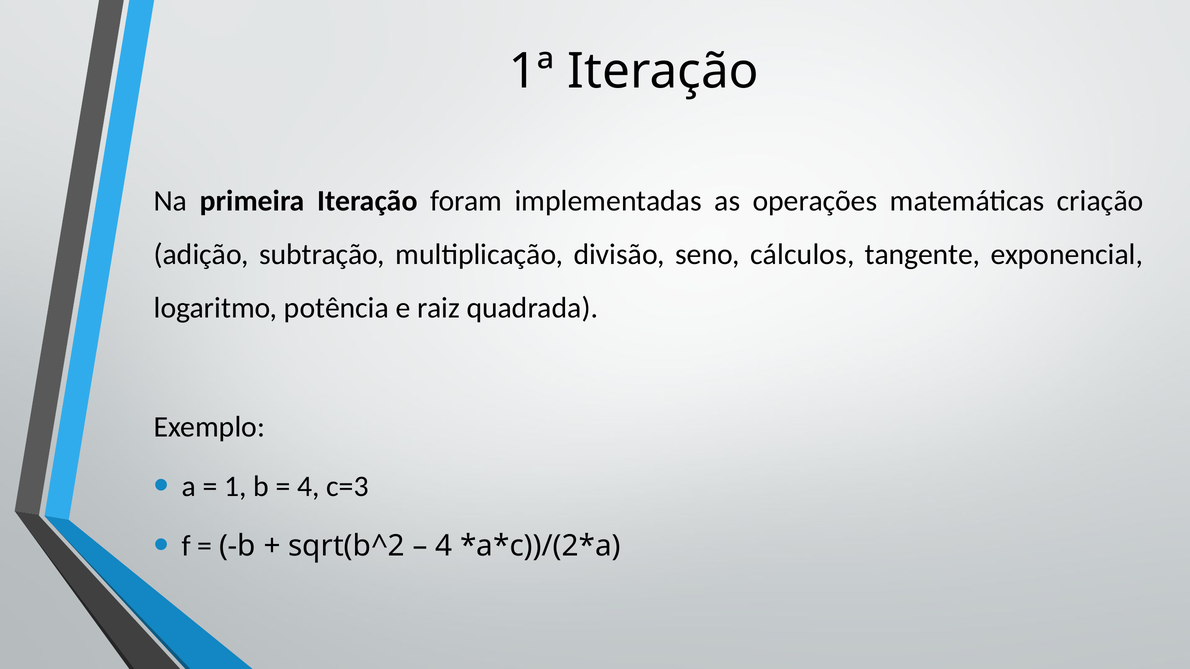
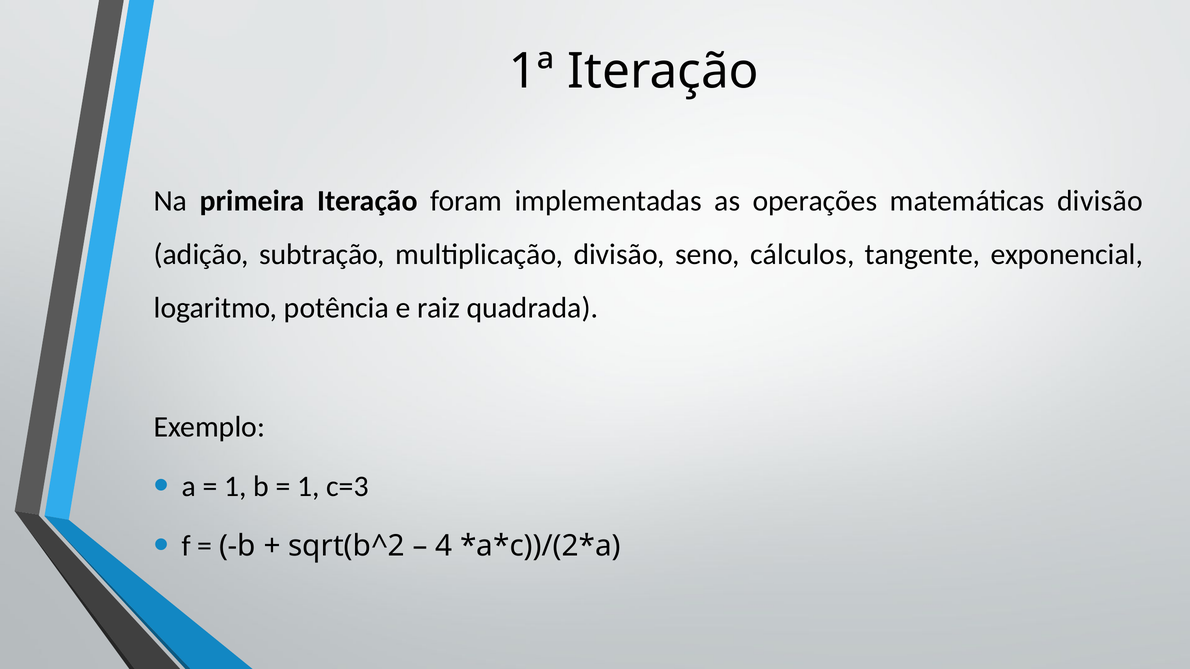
matemáticas criação: criação -> divisão (1100, 201)
4: 4 -> 1 (308, 487)
